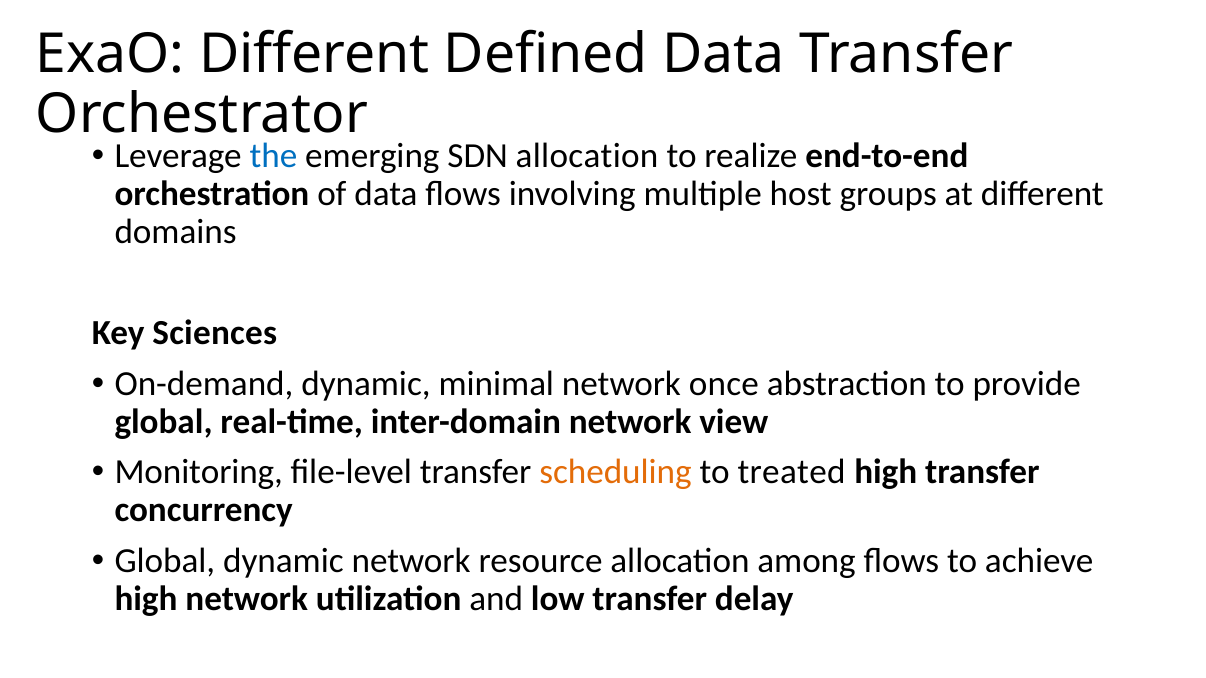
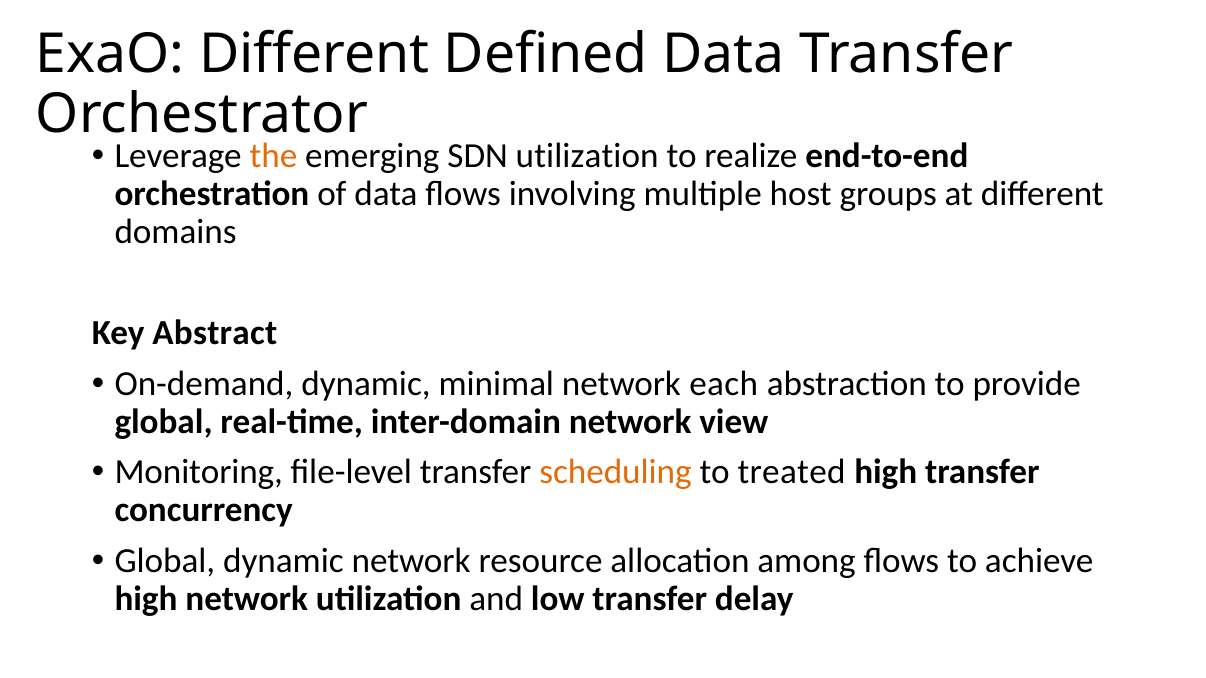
the colour: blue -> orange (273, 156)
SDN allocation: allocation -> utilization (587, 156)
Sciences: Sciences -> Abstract (215, 333)
once: once -> each (724, 384)
